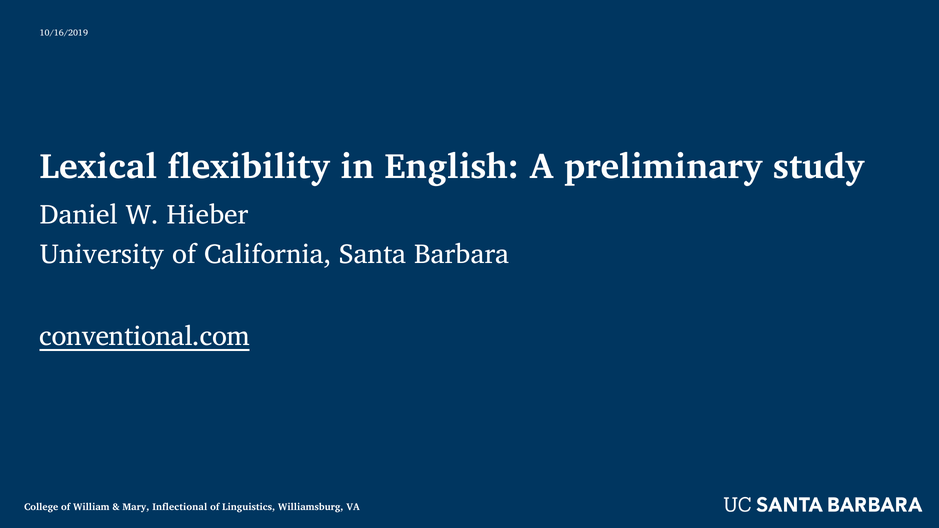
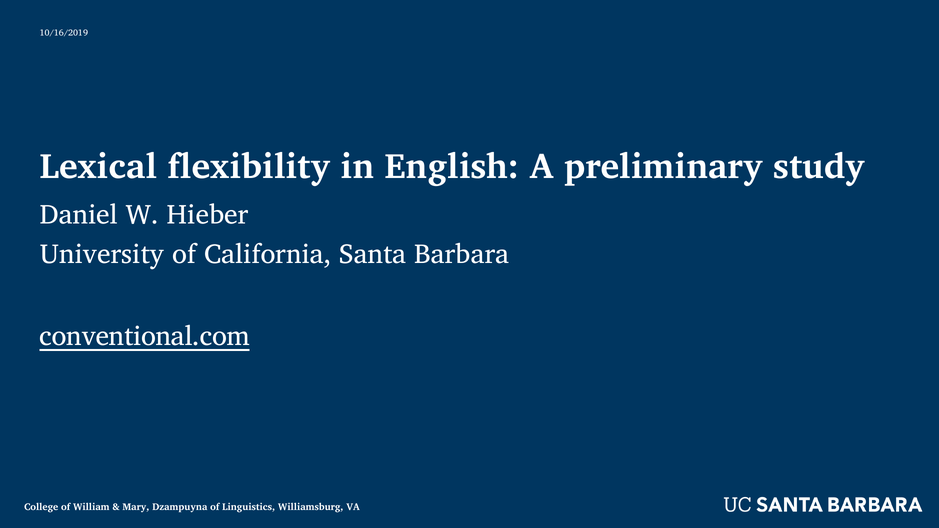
Inflectional: Inflectional -> Dzampuyna (180, 507)
